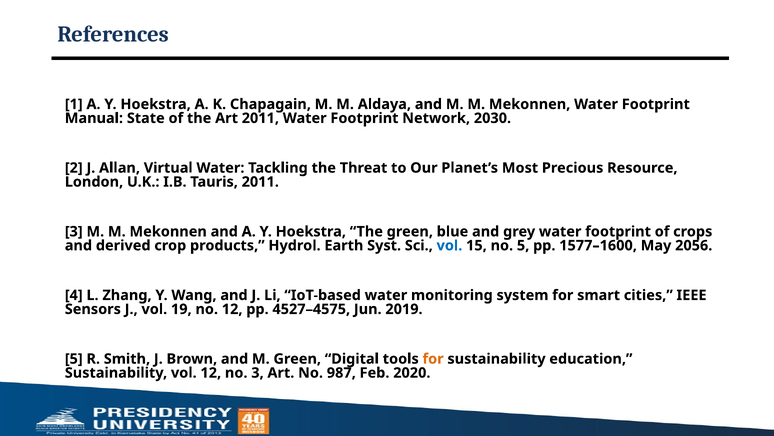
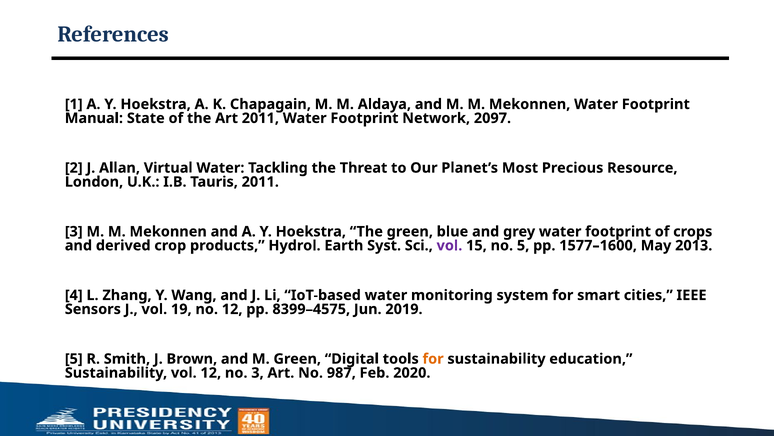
2030: 2030 -> 2097 (492, 118)
vol colour: blue -> purple (449, 245)
2056: 2056 -> 2013 (694, 245)
4527–4575: 4527–4575 -> 8399–4575 (311, 309)
